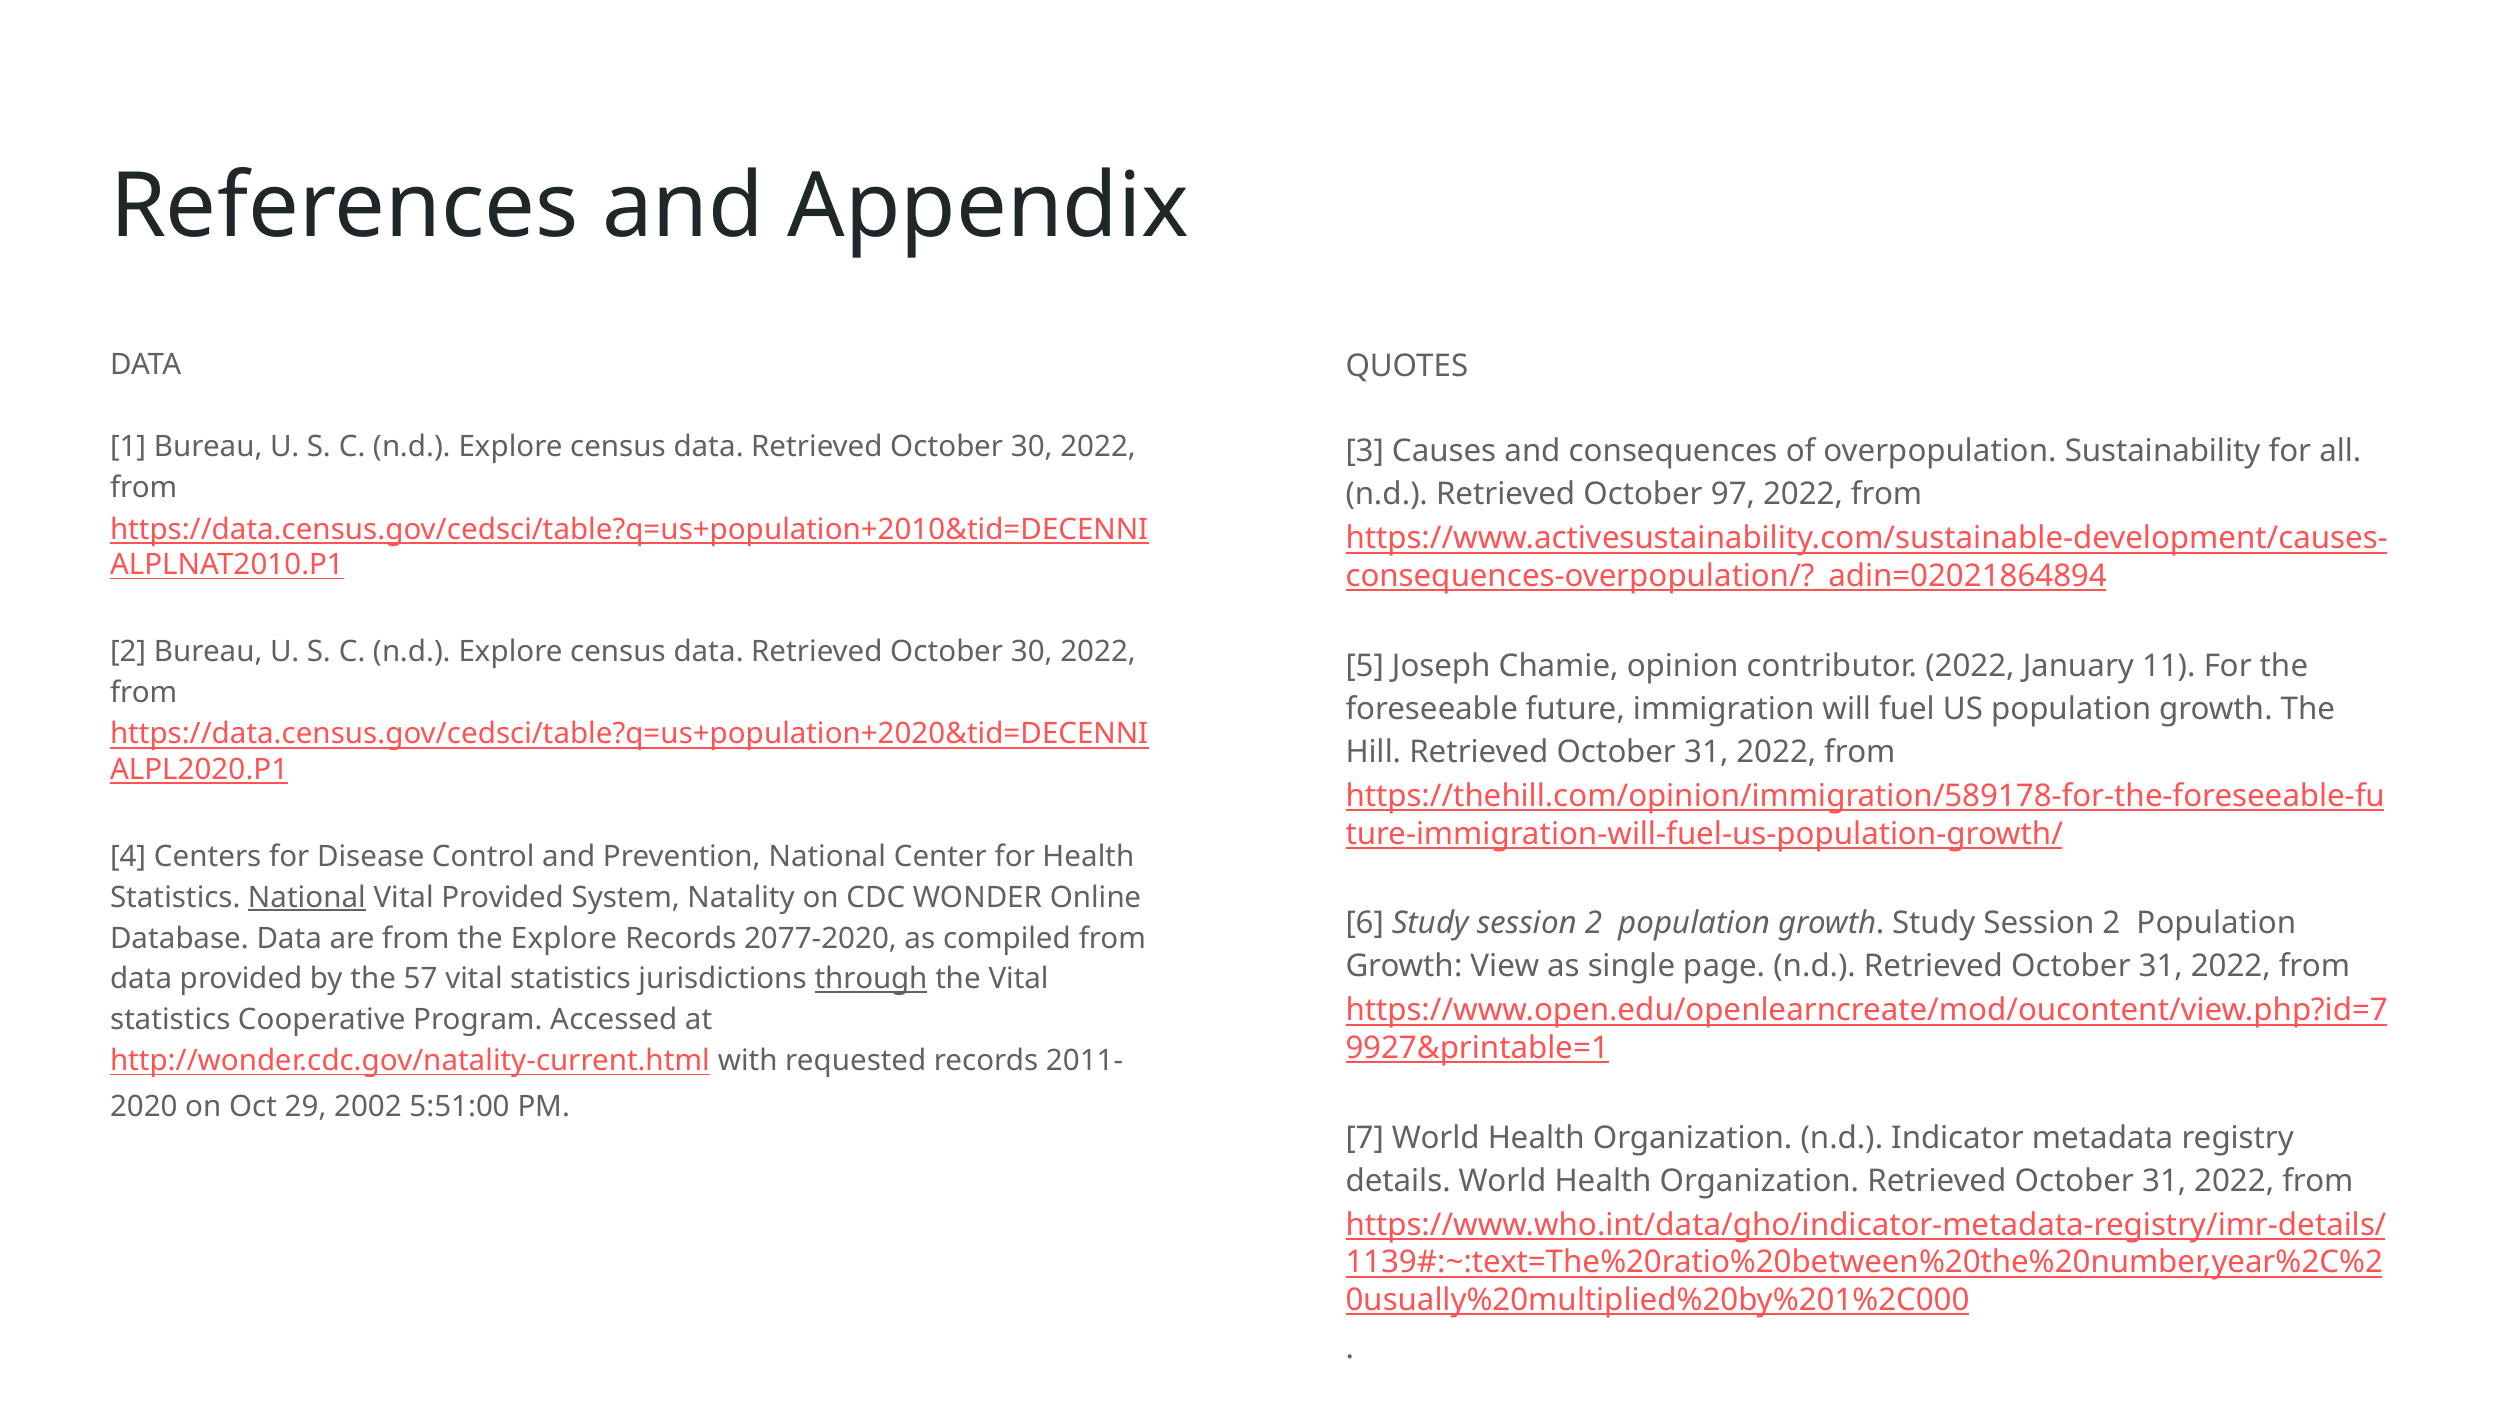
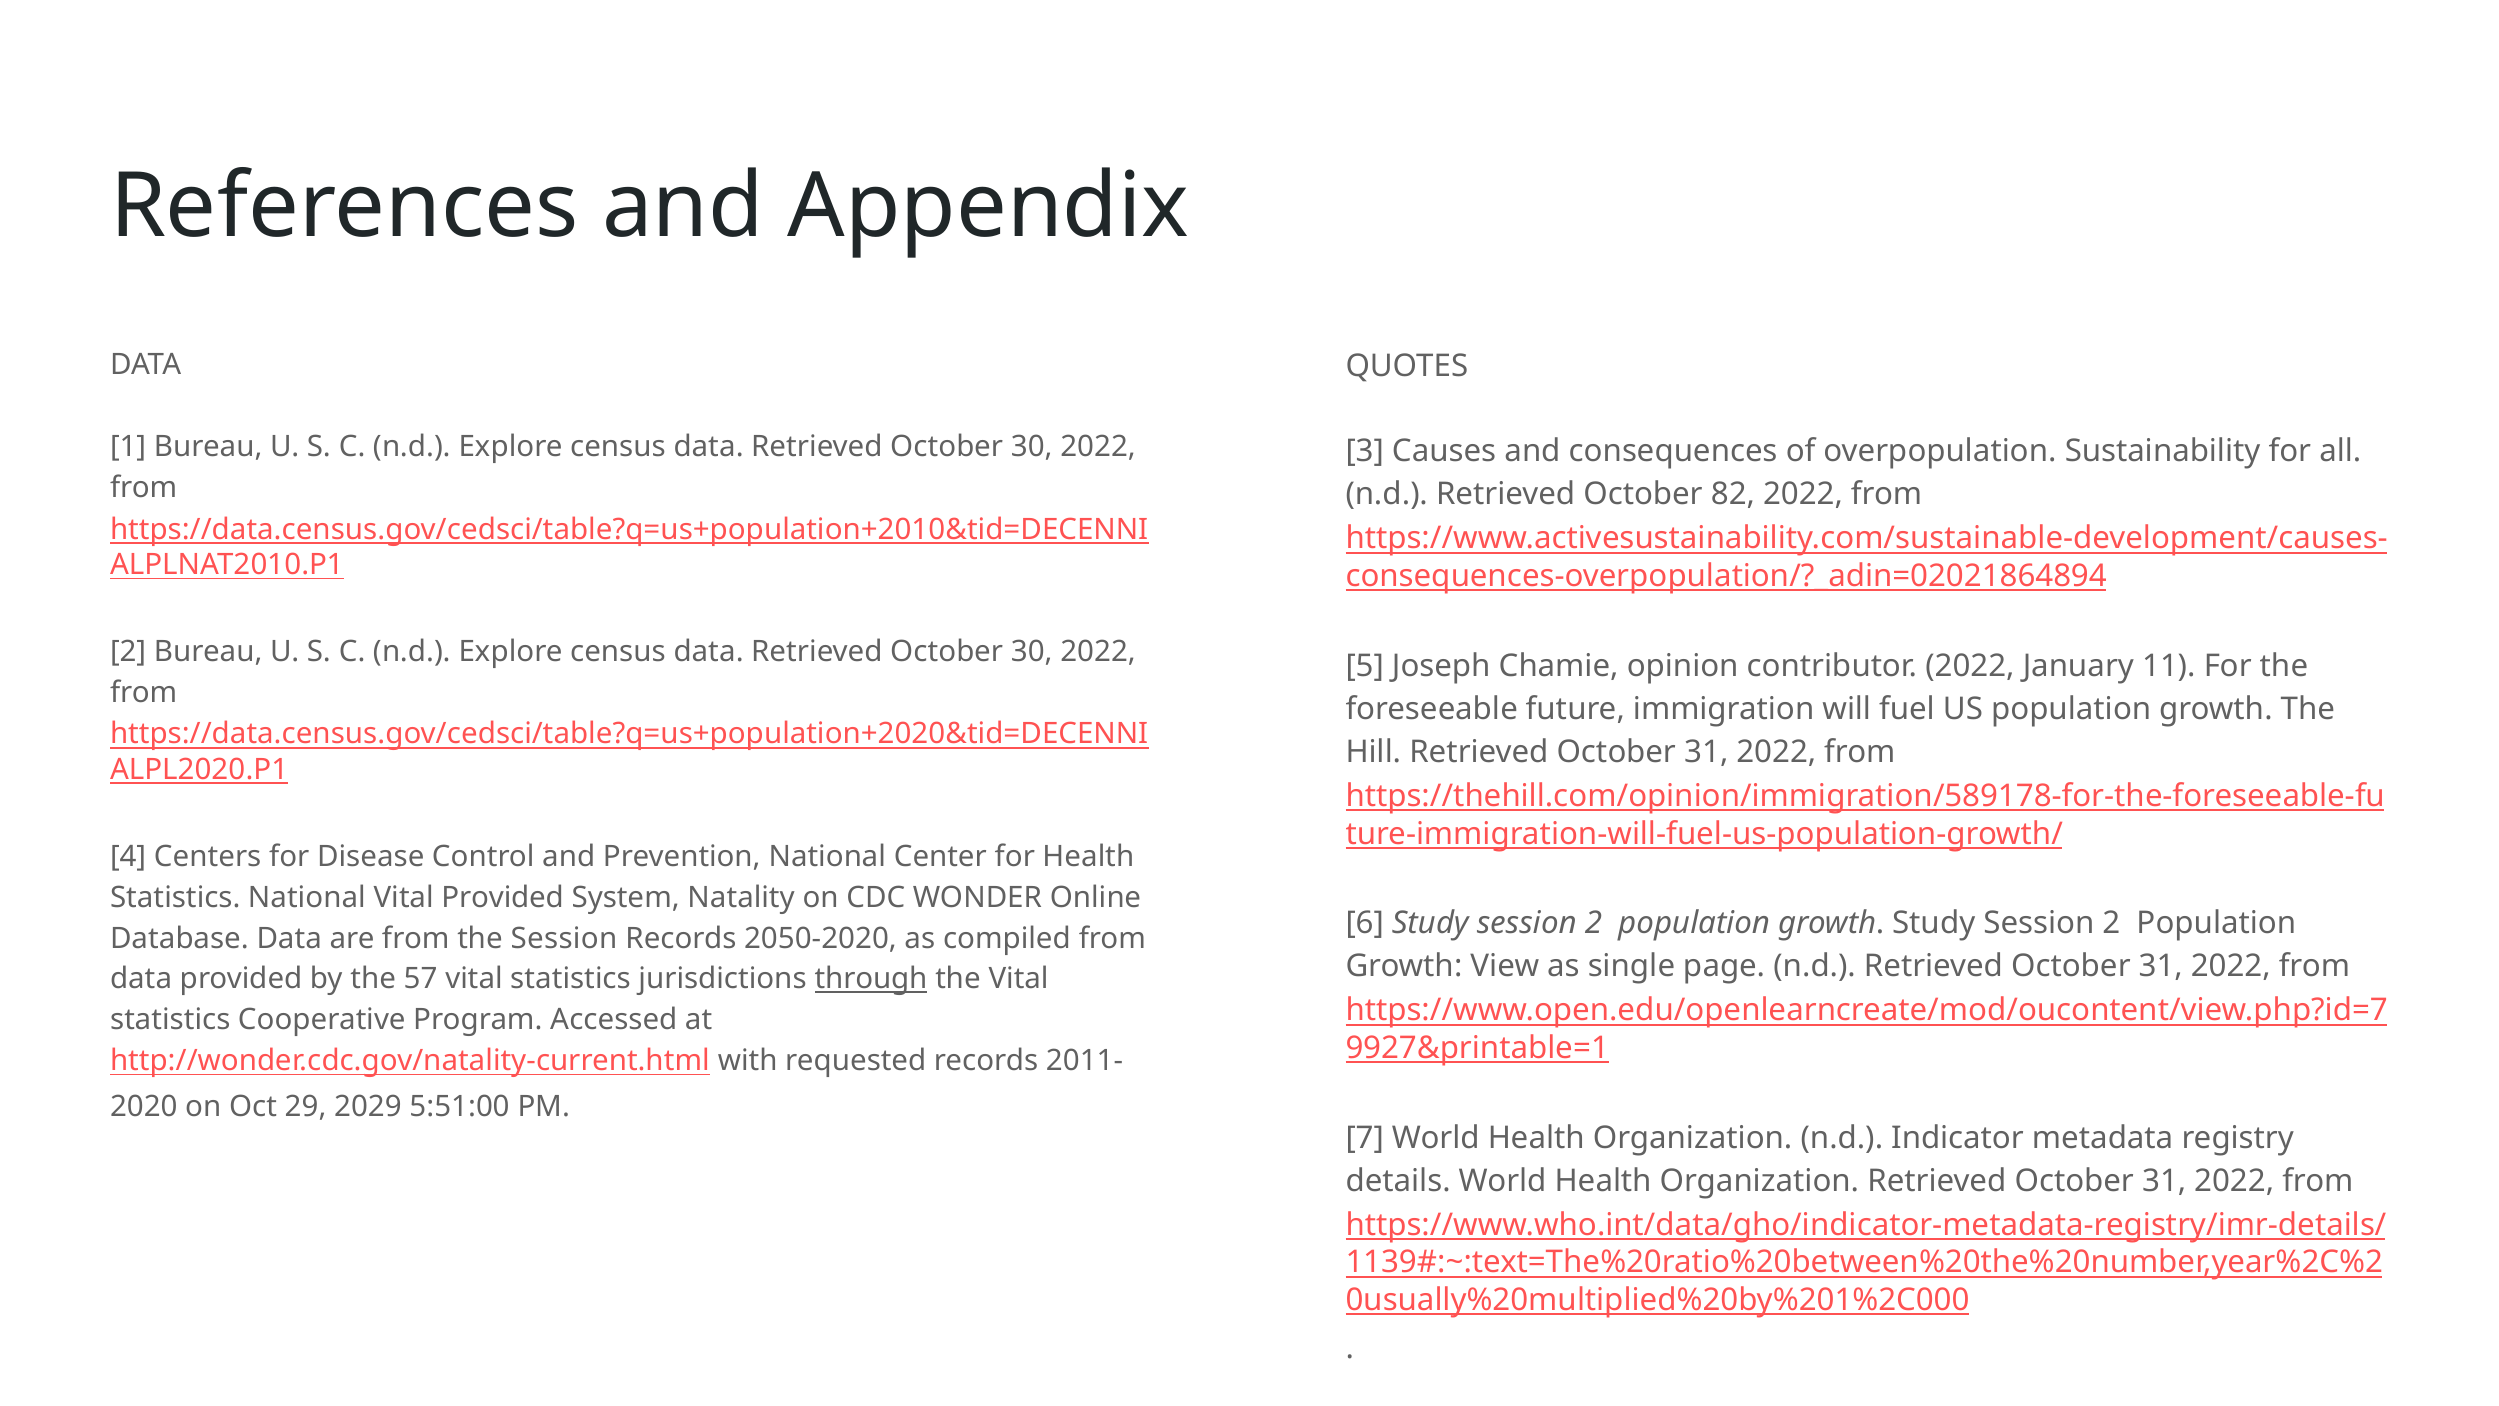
97: 97 -> 82 (1733, 494)
National underline: present -> none (307, 897)
the Explore: Explore -> Session (564, 938)
2077-2020: 2077-2020 -> 2050-2020 (820, 938)
2002: 2002 -> 2029 (368, 1106)
